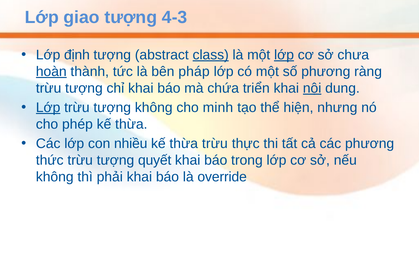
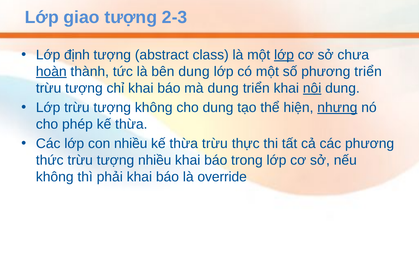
4-3: 4-3 -> 2-3 (175, 17)
class underline: present -> none (211, 55)
bên pháp: pháp -> dung (194, 72)
phương ràng: ràng -> triển (368, 72)
mà chứa: chứa -> dung (223, 88)
Lớp underline: present -> none (48, 108)
cho minh: minh -> dung (218, 108)
nhưng underline: none -> present (337, 108)
tượng quyết: quyết -> nhiều (155, 160)
